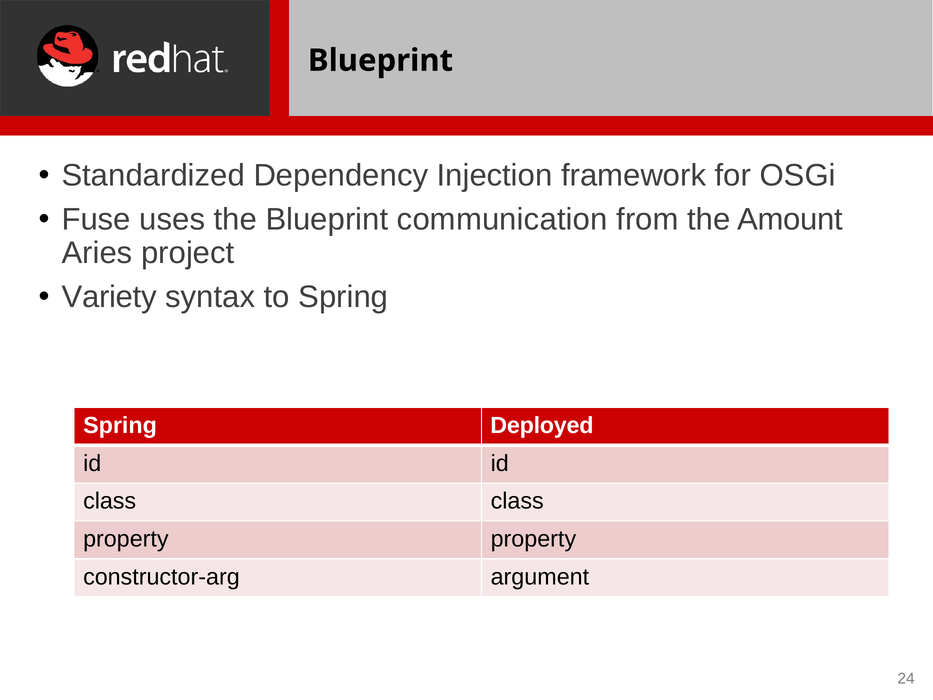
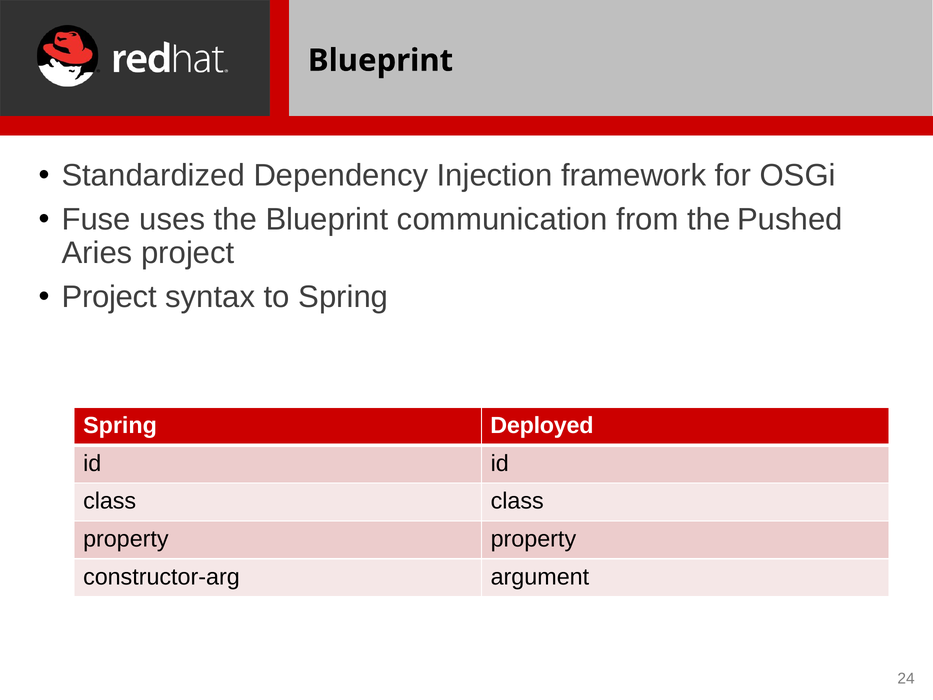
Amount: Amount -> Pushed (790, 219)
Variety: Variety -> Project (109, 297)
